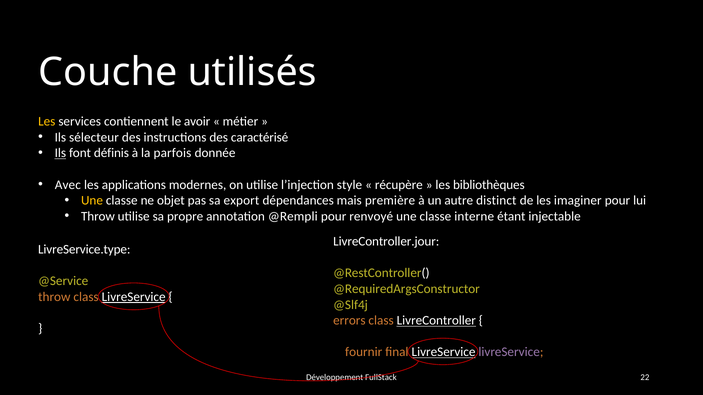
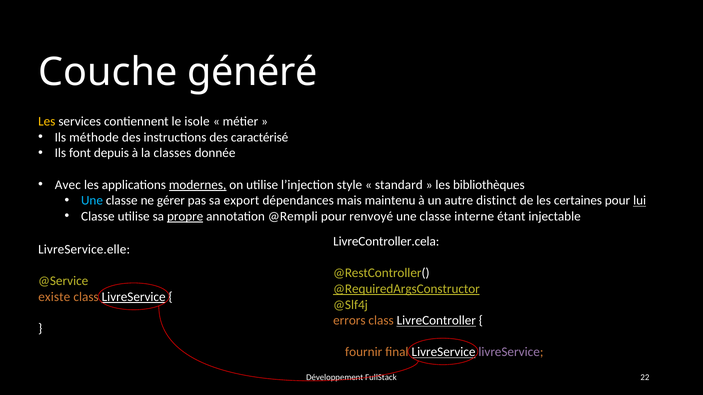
utilisés: utilisés -> généré (252, 72)
avoir: avoir -> isole (197, 122)
sélecteur: sélecteur -> méthode (94, 137)
Ils underline: present -> none (60, 153)
définis: définis -> depuis (111, 153)
parfois: parfois -> classes (172, 153)
modernes underline: none -> present (198, 185)
récupère: récupère -> standard (399, 185)
Une colour: yellow -> light blue (92, 201)
objet: objet -> gérer (171, 201)
première: première -> maintenu (390, 201)
imaginer: imaginer -> certaines (578, 201)
lui underline: none -> present (640, 201)
Throw: Throw -> Classe (98, 217)
propre underline: none -> present (185, 217)
LivreController.jour: LivreController.jour -> LivreController.cela (386, 242)
LivreService.type: LivreService.type -> LivreService.elle (84, 250)
@RequiredArgsConstructor underline: none -> present (406, 289)
throw: throw -> existe (54, 297)
